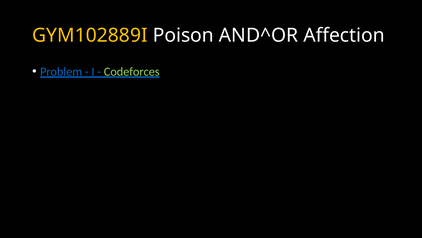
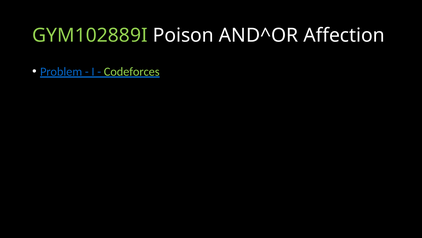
GYM102889I colour: yellow -> light green (90, 35)
